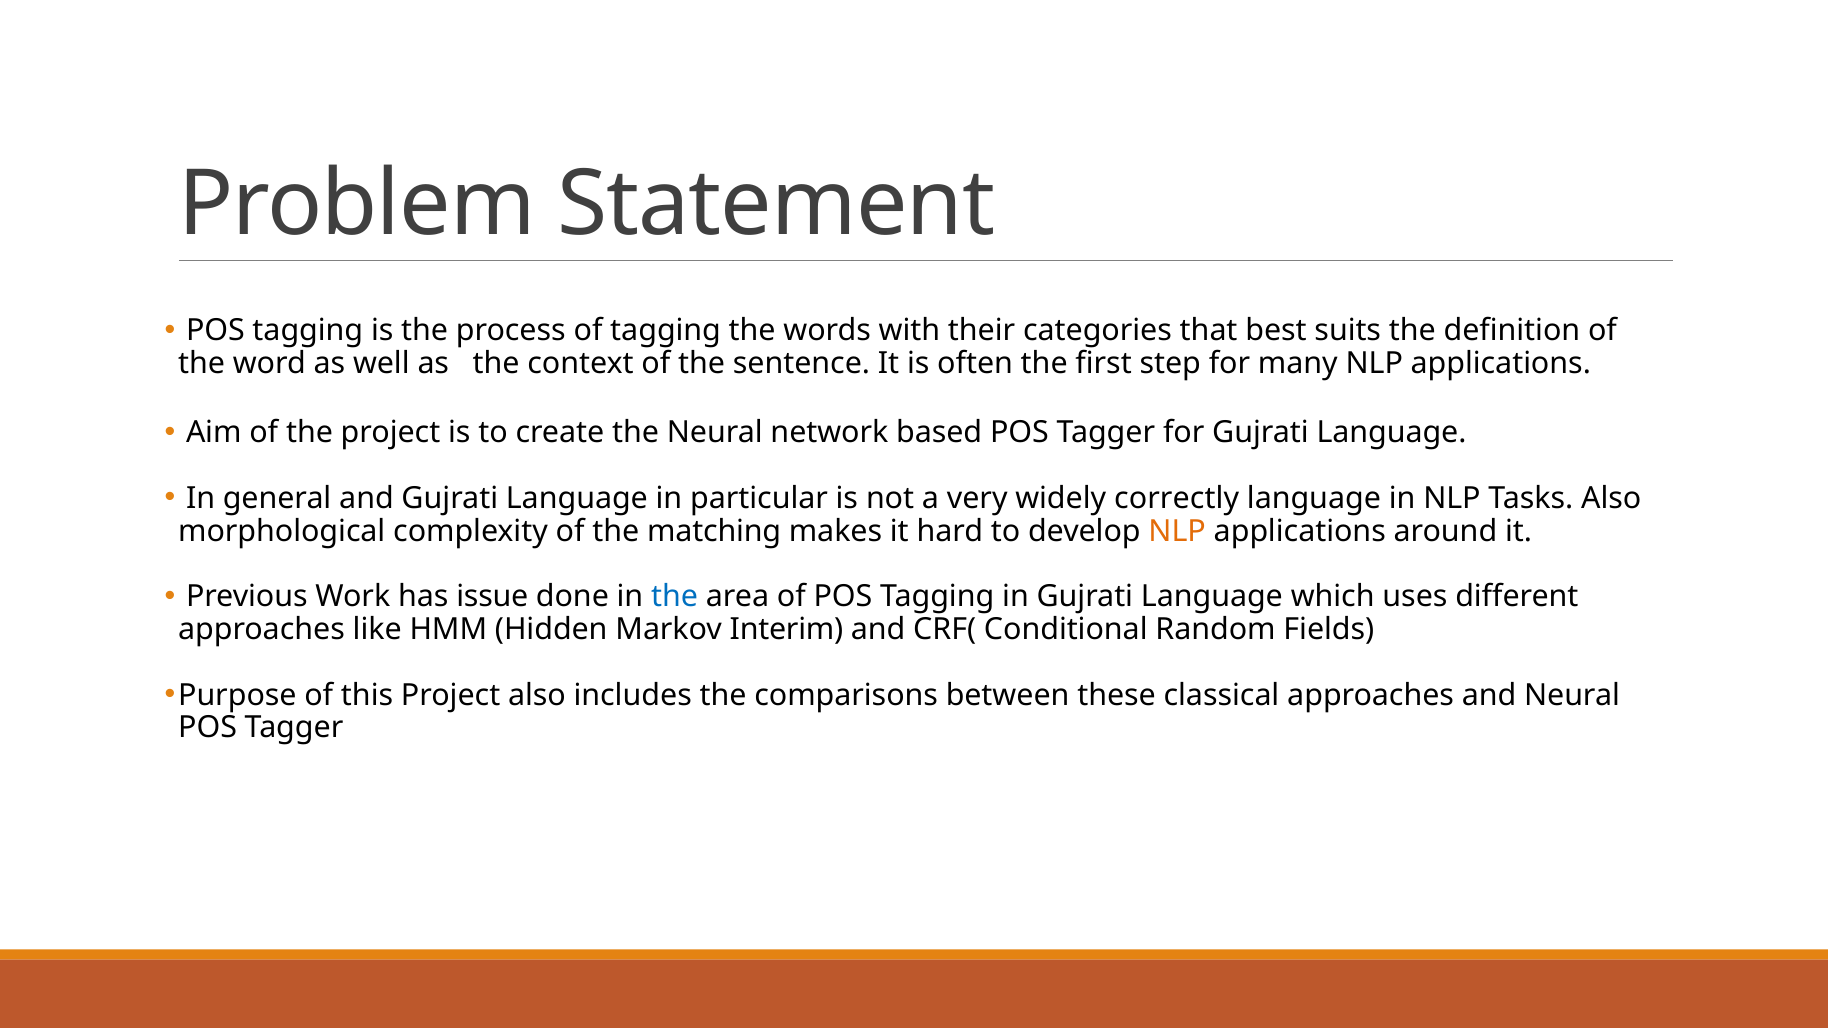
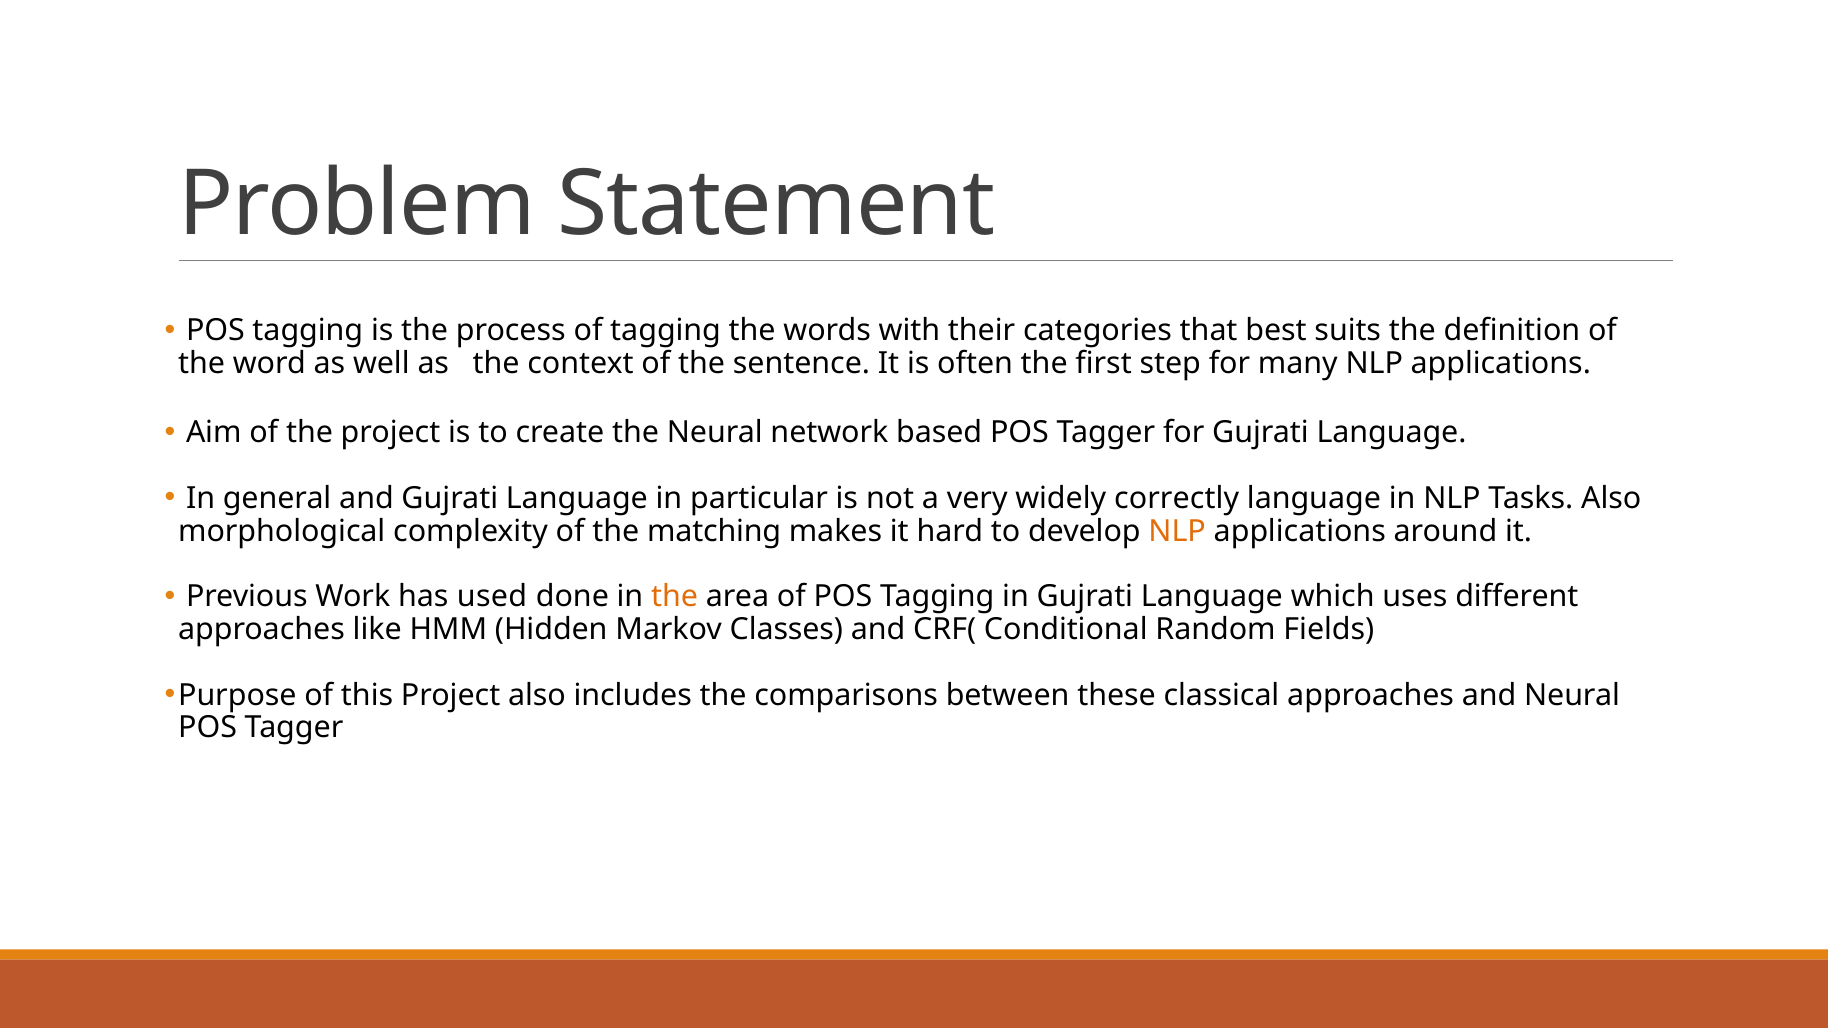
issue: issue -> used (492, 597)
the colour: blue -> orange (675, 597)
Interim: Interim -> Classes (786, 630)
